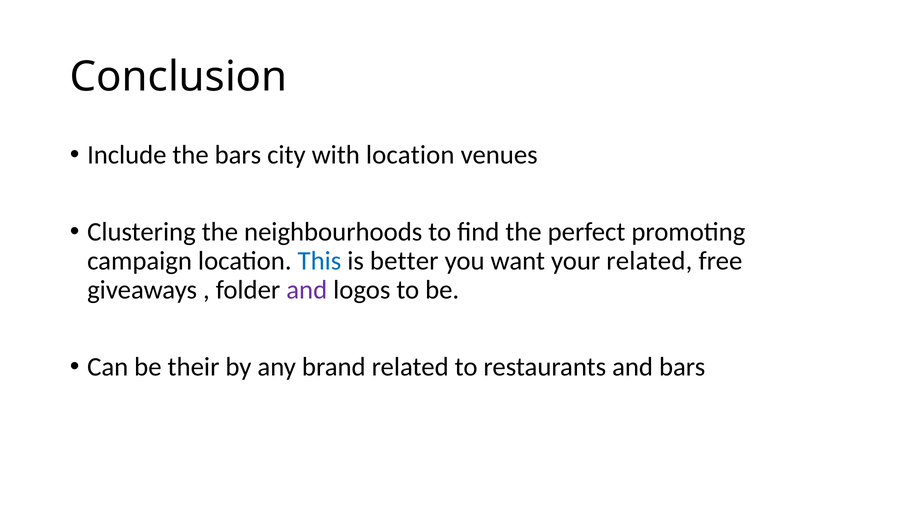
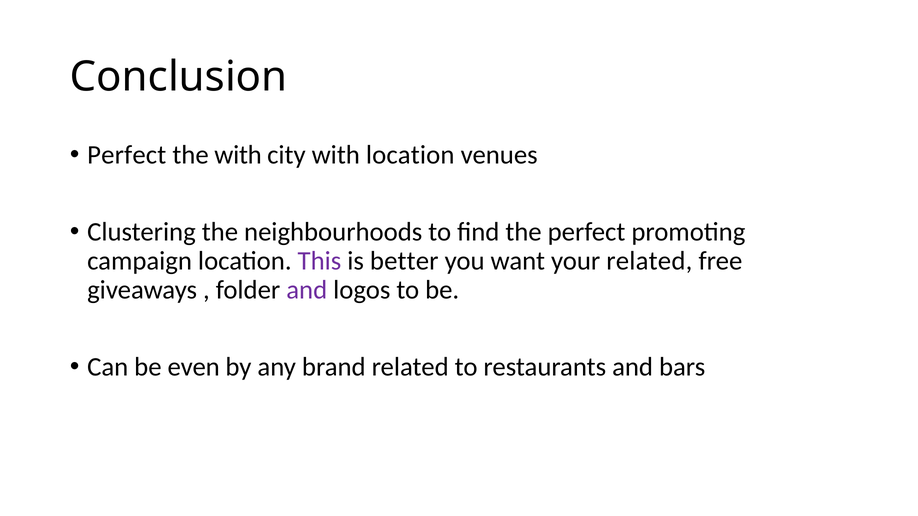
Include: Include -> Perfect (127, 155)
the bars: bars -> with (238, 155)
This colour: blue -> purple (319, 261)
their: their -> even (194, 367)
